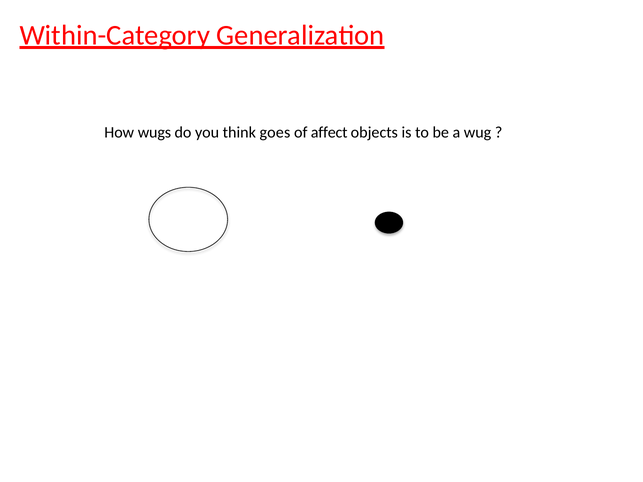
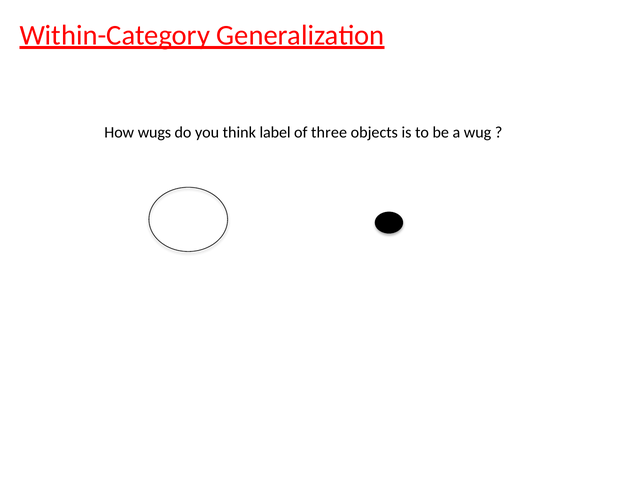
goes: goes -> label (275, 133)
affect: affect -> three (329, 133)
